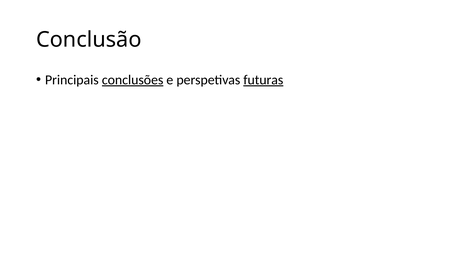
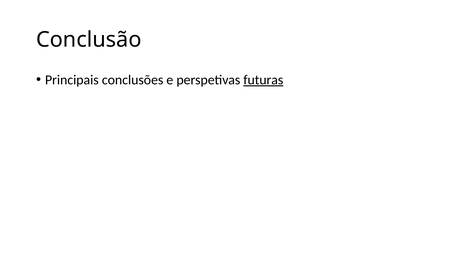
conclusões underline: present -> none (133, 80)
